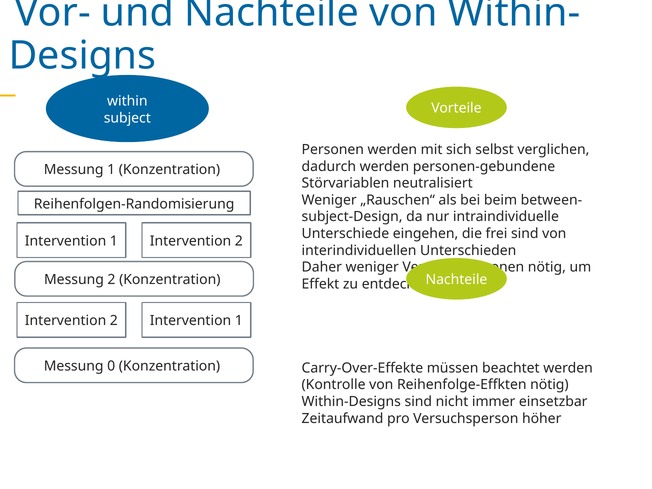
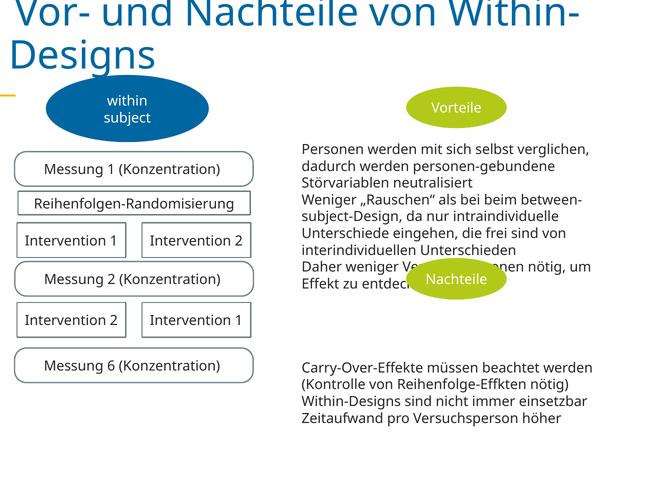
0: 0 -> 6 (111, 366)
